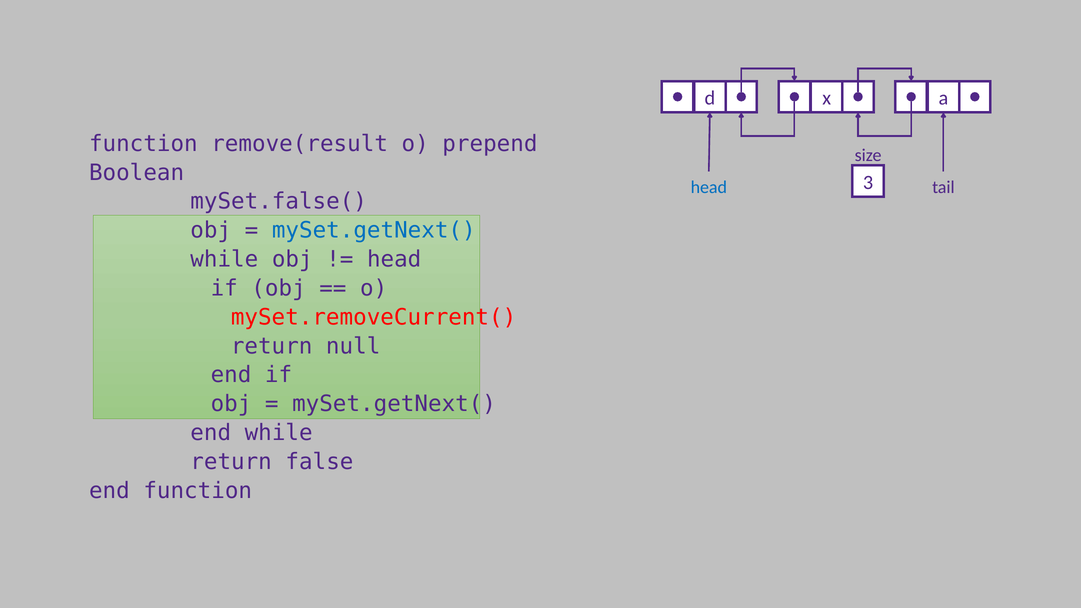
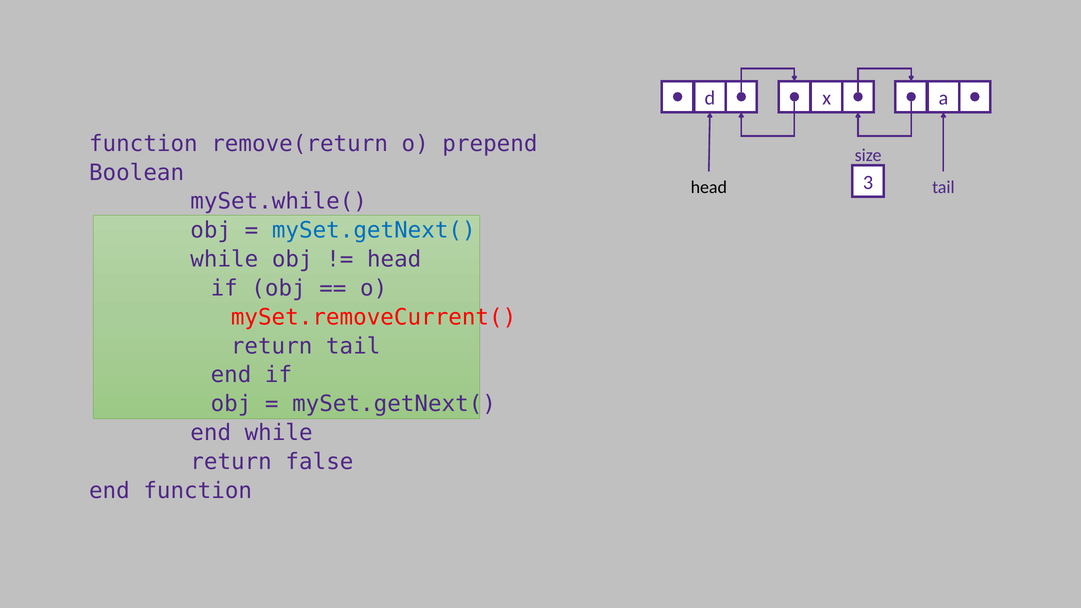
remove(result: remove(result -> remove(return (300, 144)
head colour: blue -> black (709, 187)
mySet.false(: mySet.false( -> mySet.while( (279, 202)
return null: null -> tail (353, 346)
